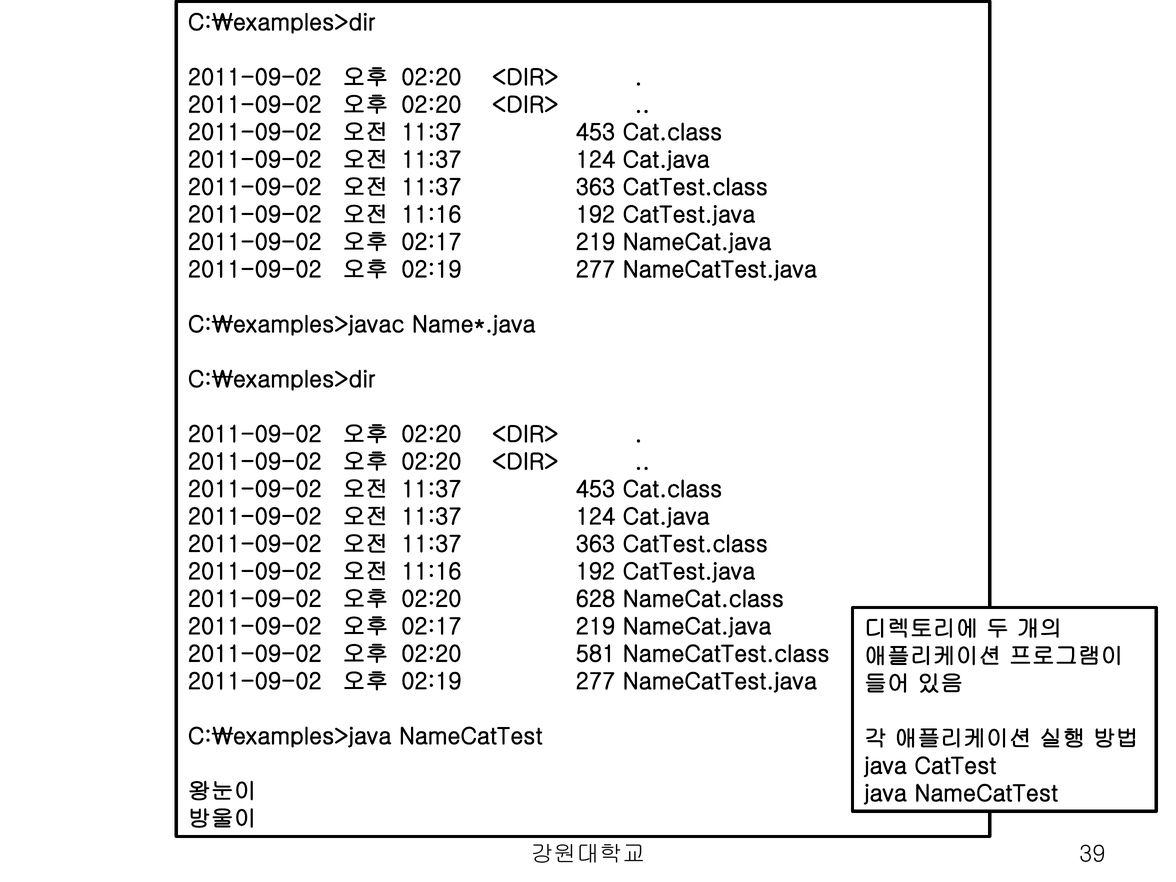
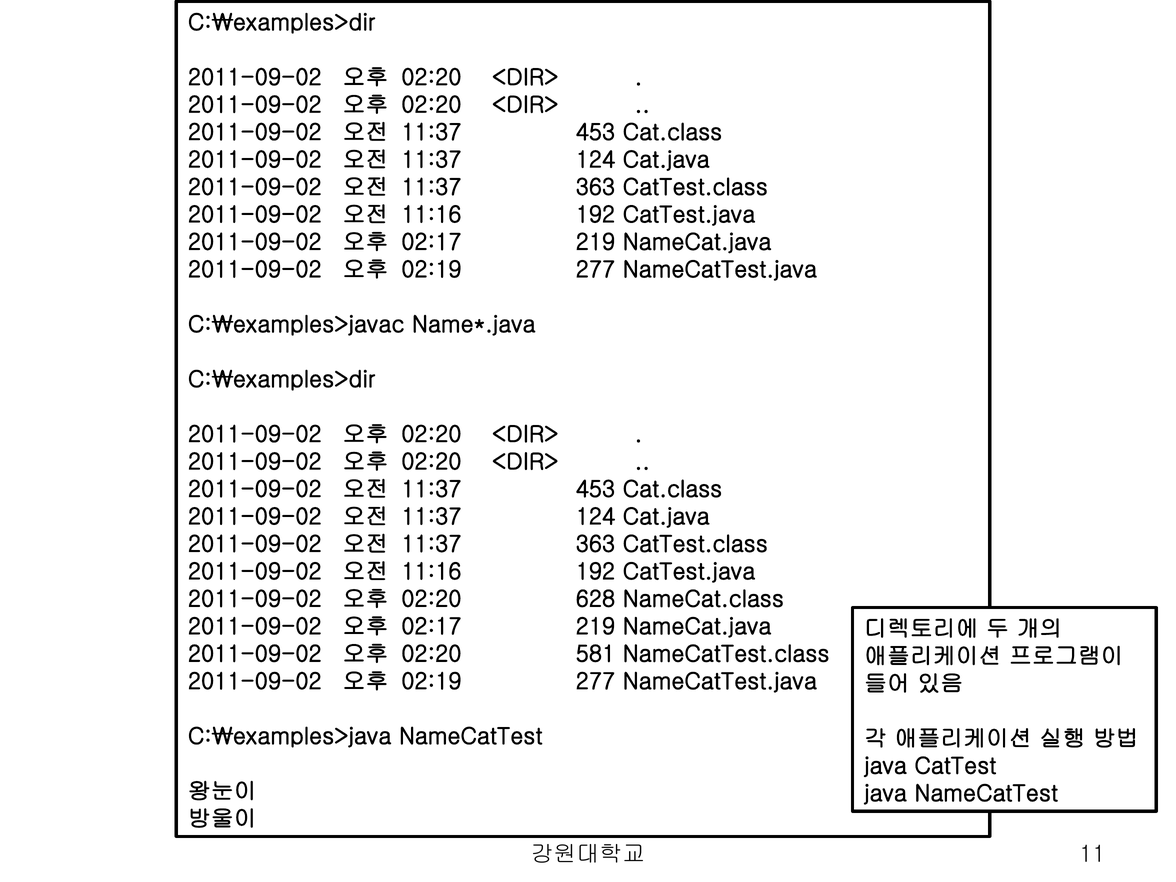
39: 39 -> 11 (1092, 854)
